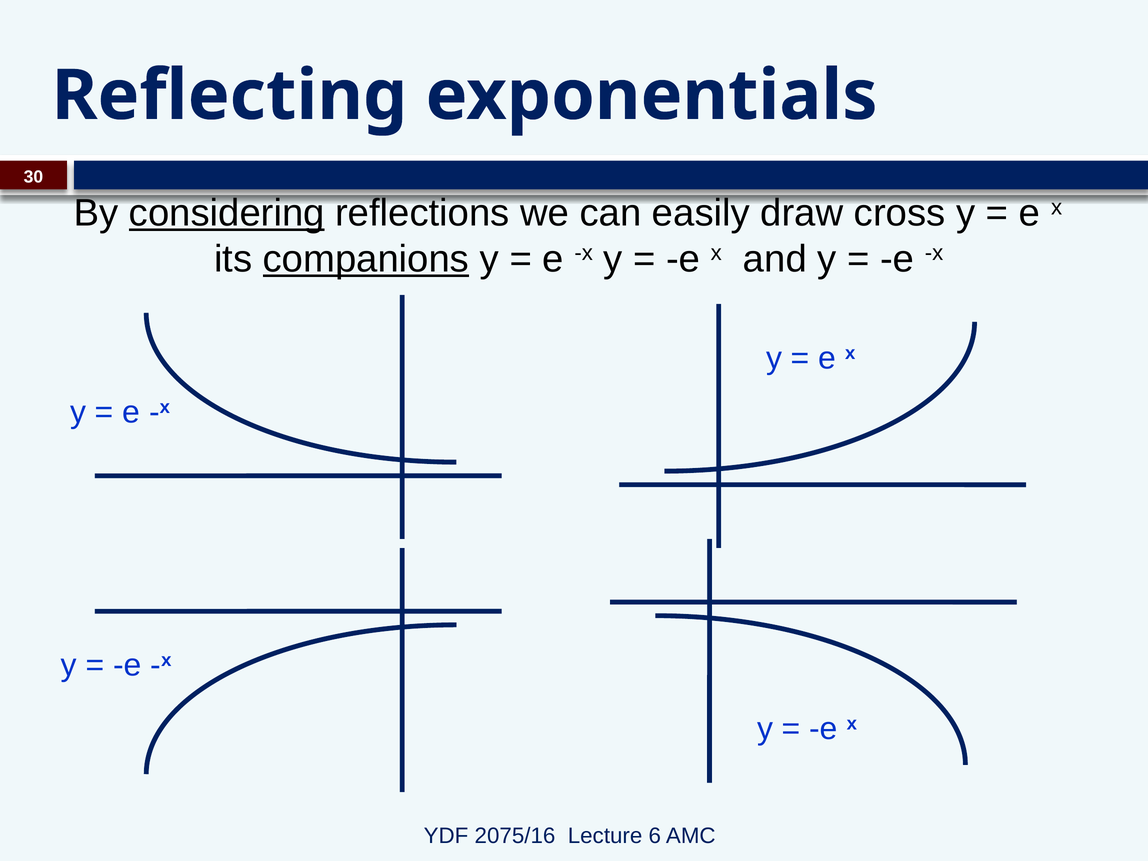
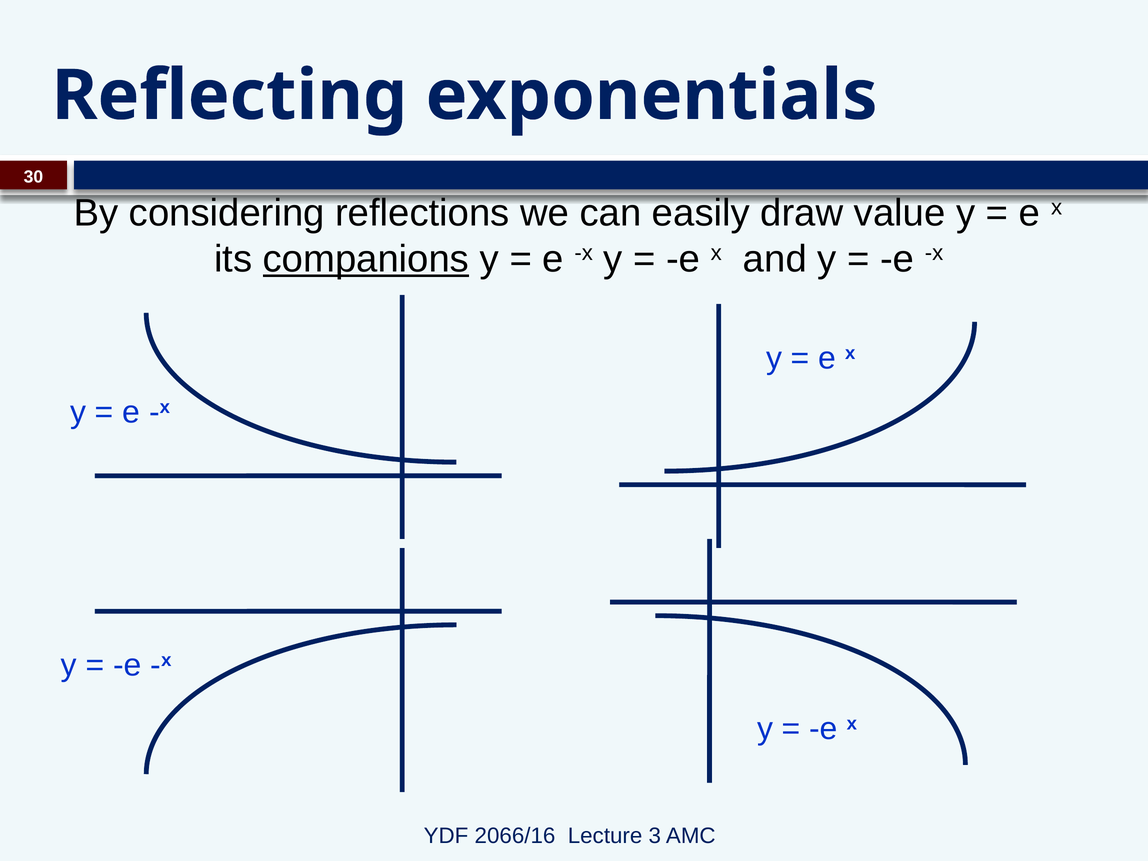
considering underline: present -> none (227, 213)
cross: cross -> value (900, 213)
2075/16: 2075/16 -> 2066/16 (515, 836)
6: 6 -> 3 (655, 836)
